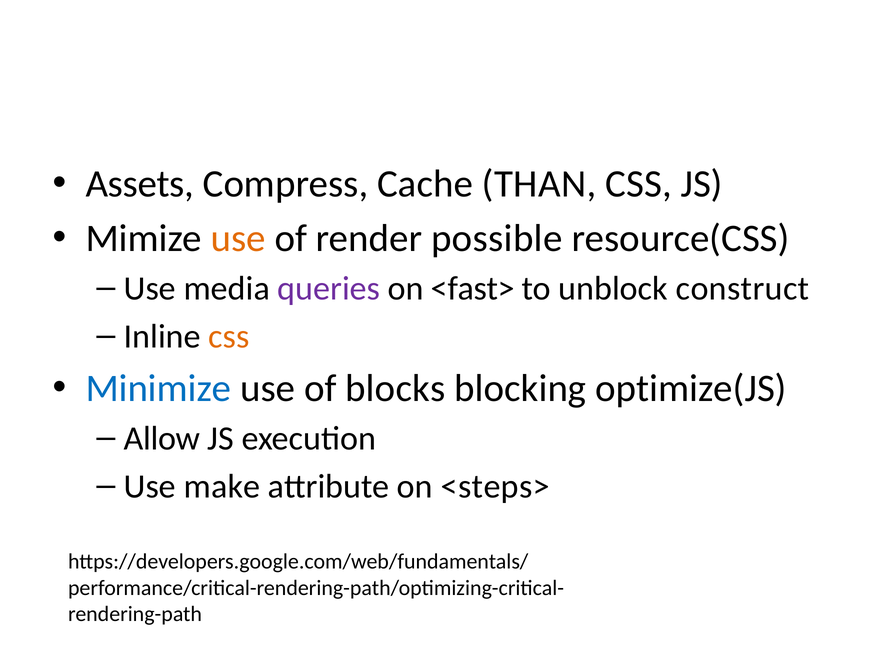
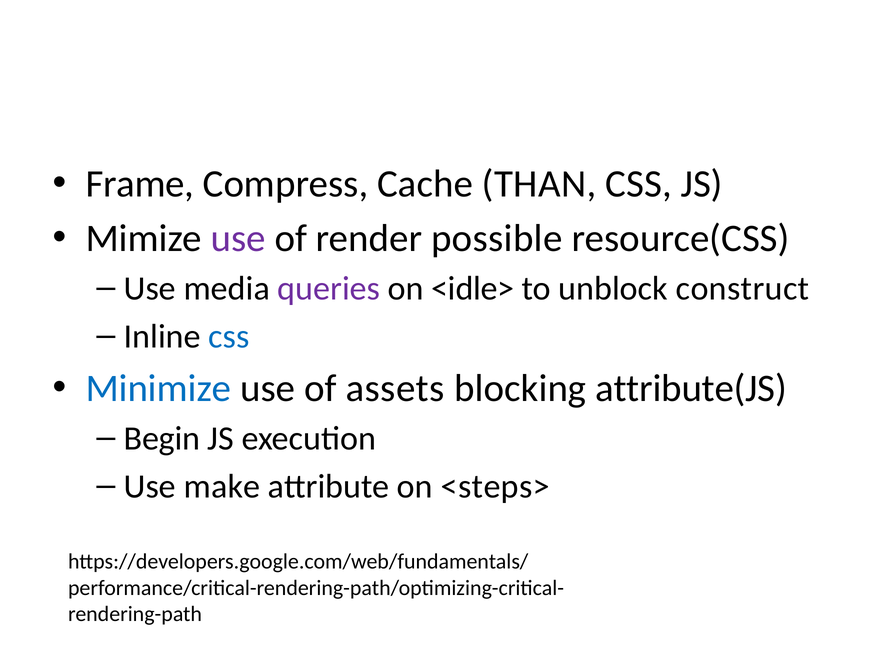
Assets: Assets -> Frame (140, 184)
use colour: orange -> purple (238, 239)
<fast>: <fast> -> <idle> (473, 289)
css colour: orange -> blue (229, 337)
blocks: blocks -> assets (395, 389)
optimize(JS: optimize(JS -> attribute(JS (691, 389)
Allow: Allow -> Begin (162, 439)
